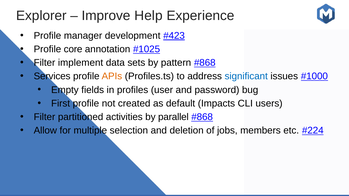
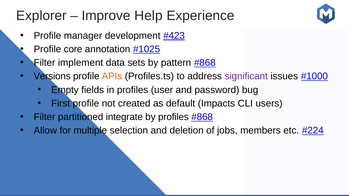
Services: Services -> Versions (52, 76)
significant colour: blue -> purple (246, 76)
activities: activities -> integrate (124, 117)
by parallel: parallel -> profiles (173, 117)
